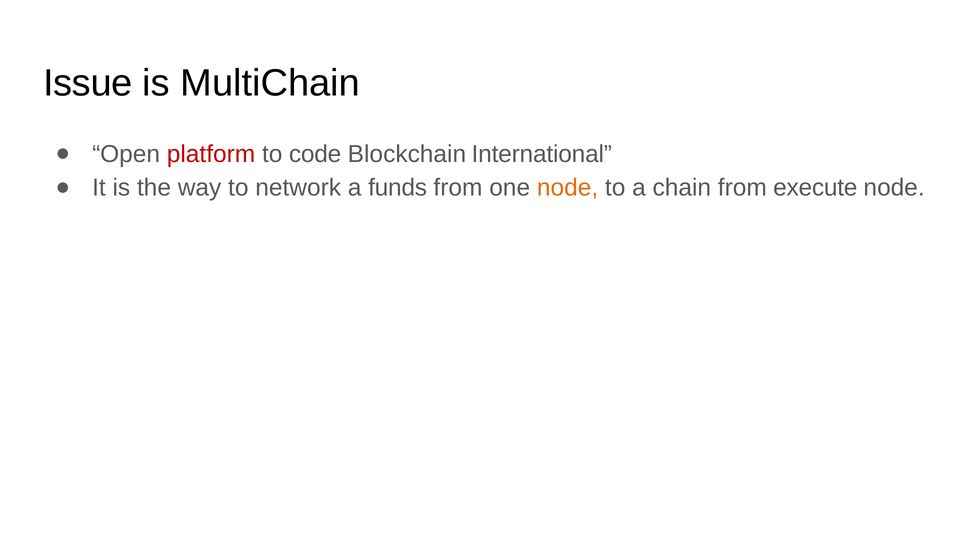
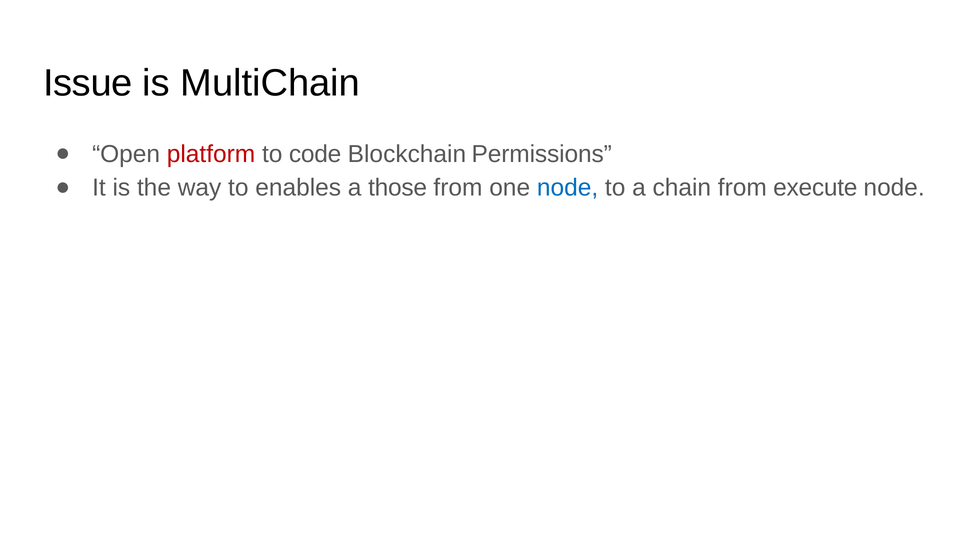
International: International -> Permissions (542, 154)
network: network -> enables (298, 188)
funds: funds -> those (398, 188)
node colour: orange -> blue (568, 188)
